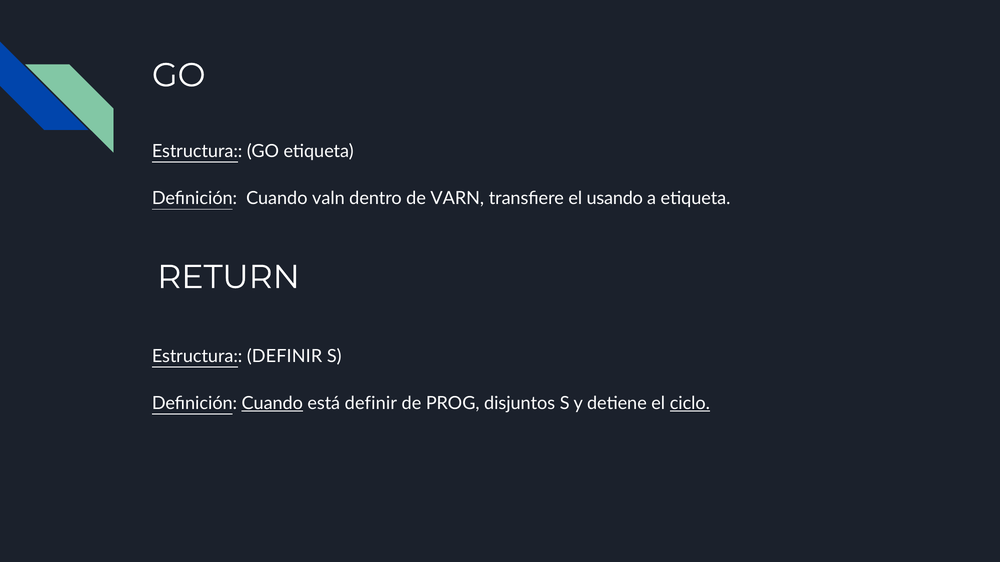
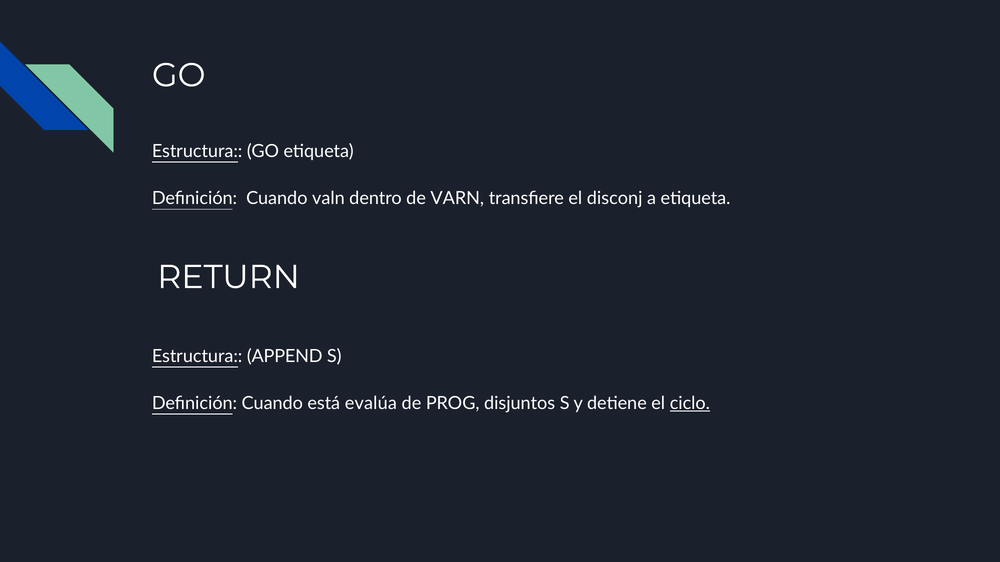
usando: usando -> disconj (615, 199)
Estructura DEFINIR: DEFINIR -> APPEND (285, 357)
Cuando underline: present -> none (272, 404)
está definir: definir -> evalúa (371, 404)
